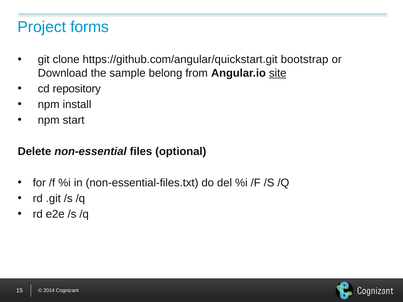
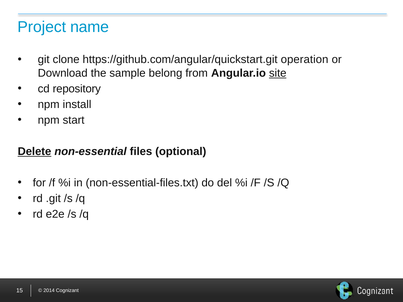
forms: forms -> name (90, 27)
bootstrap: bootstrap -> operation (305, 60)
Delete underline: none -> present (34, 152)
